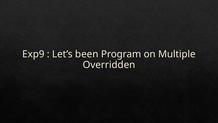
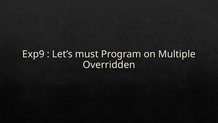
been: been -> must (87, 54)
